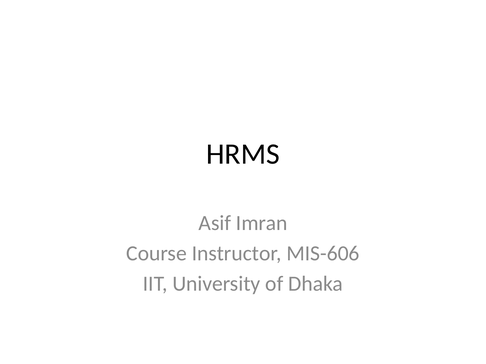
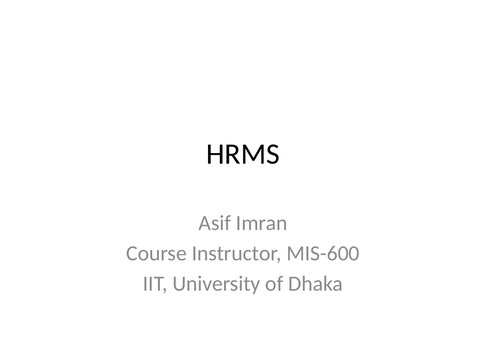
MIS-606: MIS-606 -> MIS-600 (323, 254)
